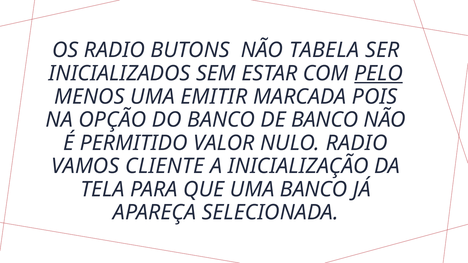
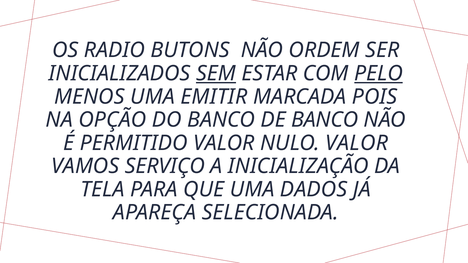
TABELA: TABELA -> ORDEM (324, 50)
SEM underline: none -> present (216, 73)
NULO RADIO: RADIO -> VALOR (357, 143)
CLIENTE: CLIENTE -> SERVIÇO (165, 166)
UMA BANCO: BANCO -> DADOS (314, 189)
